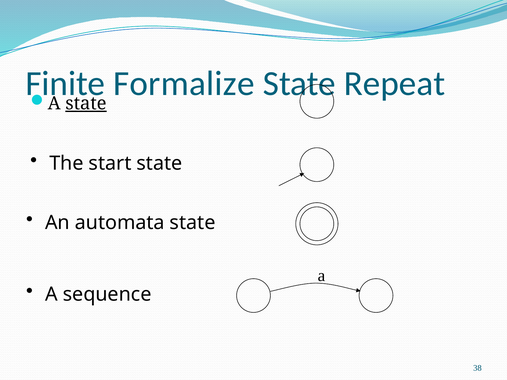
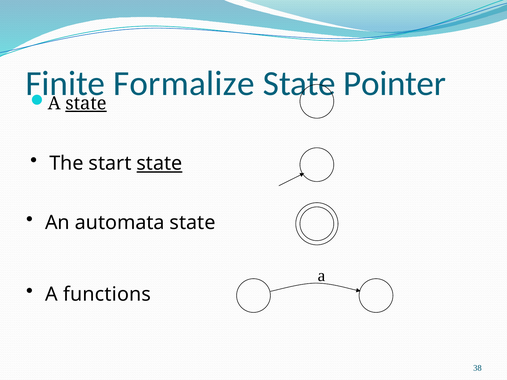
Repeat: Repeat -> Pointer (395, 84)
state underline: none -> present (159, 164)
sequence: sequence -> functions (107, 295)
